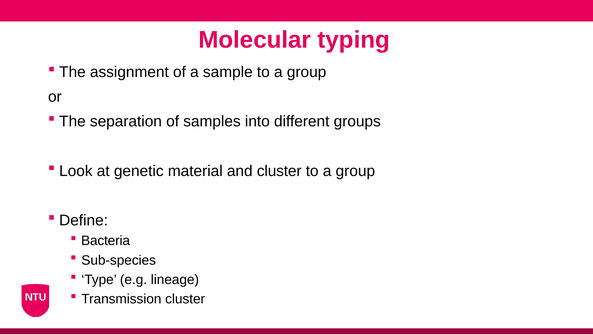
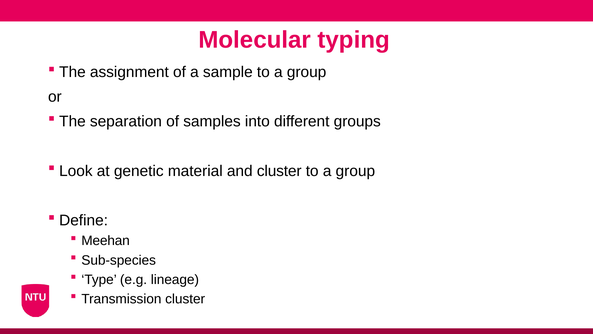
Bacteria: Bacteria -> Meehan (106, 240)
